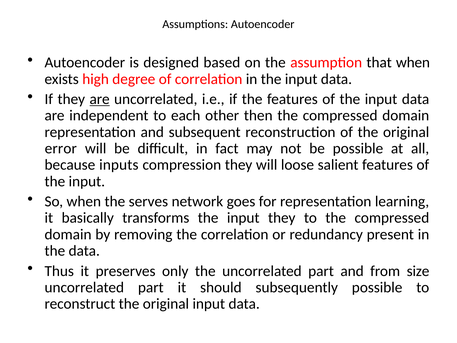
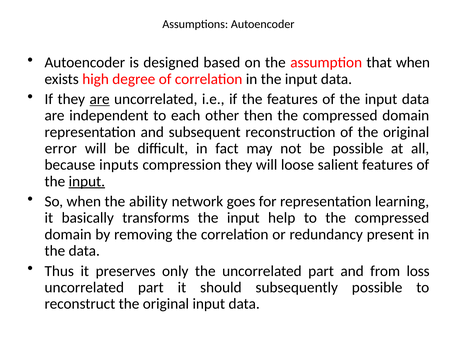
input underline: none -> present (87, 181)
serves: serves -> ability (148, 201)
input they: they -> help (282, 218)
size: size -> loss (418, 271)
